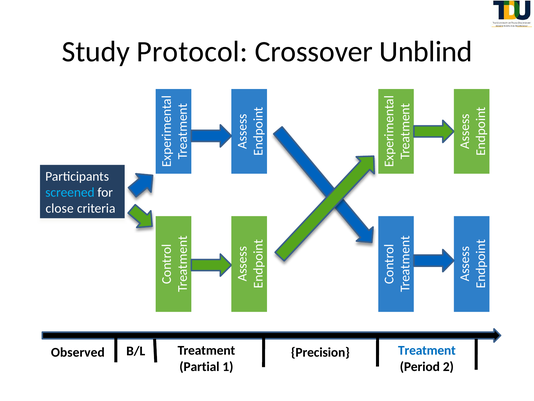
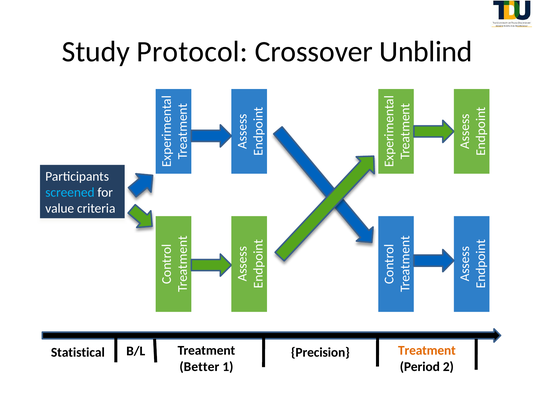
close: close -> value (60, 208)
Treatment colour: blue -> orange (427, 350)
Observed: Observed -> Statistical (78, 352)
Partial: Partial -> Better (199, 366)
